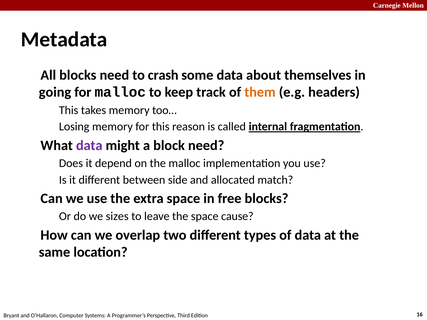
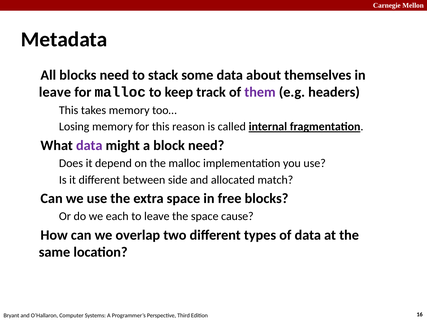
crash: crash -> stack (163, 75)
going: going -> leave (55, 92)
them colour: orange -> purple (260, 92)
sizes: sizes -> each (117, 217)
